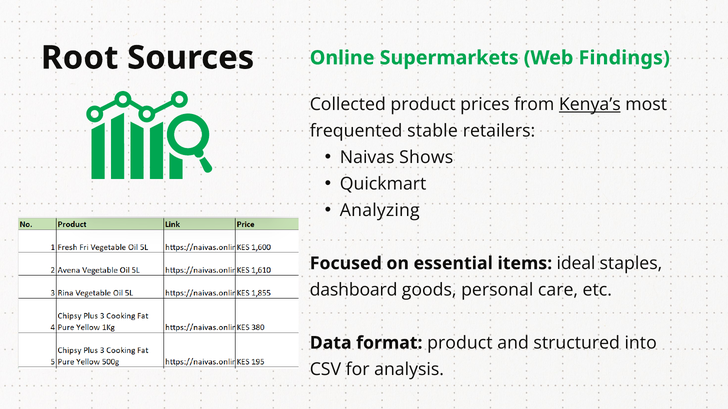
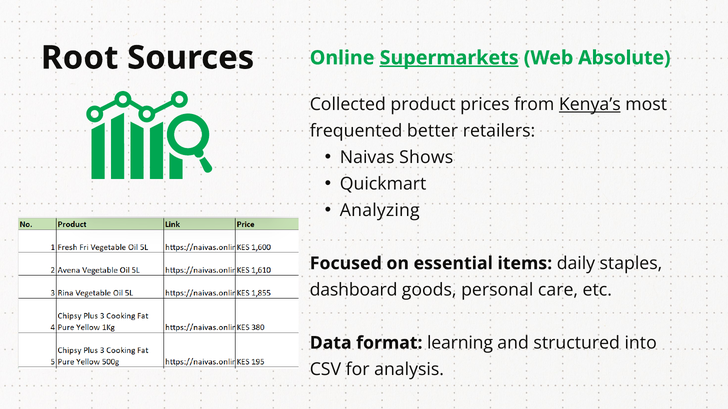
Supermarkets underline: none -> present (449, 58)
Findings: Findings -> Absolute (624, 58)
stable: stable -> better (433, 131)
ideal: ideal -> daily (576, 264)
format product: product -> learning (460, 343)
